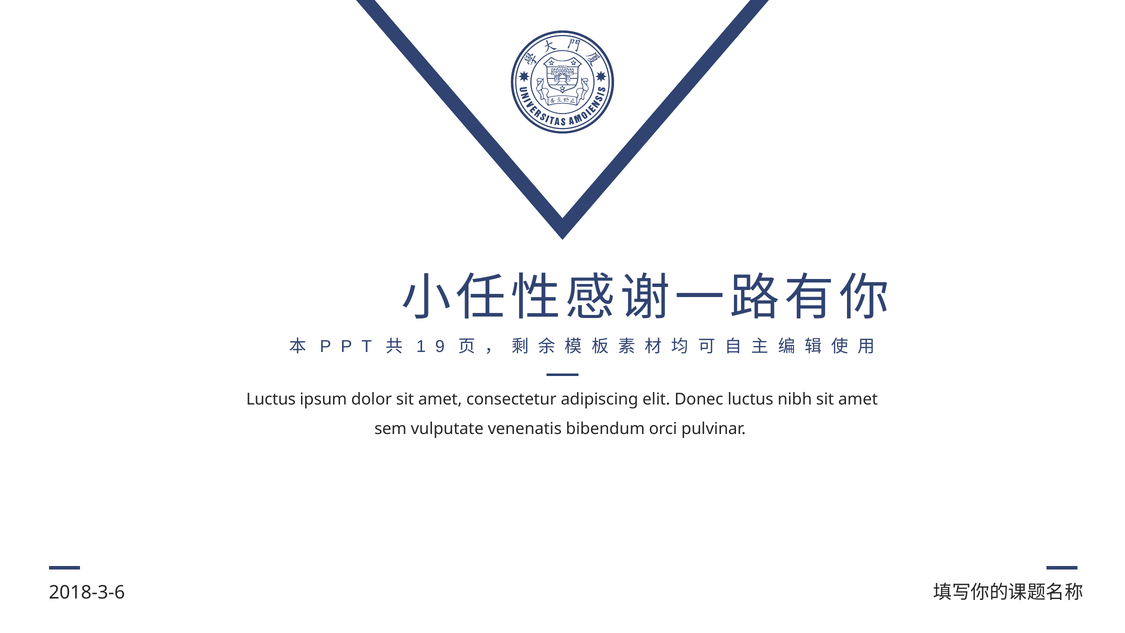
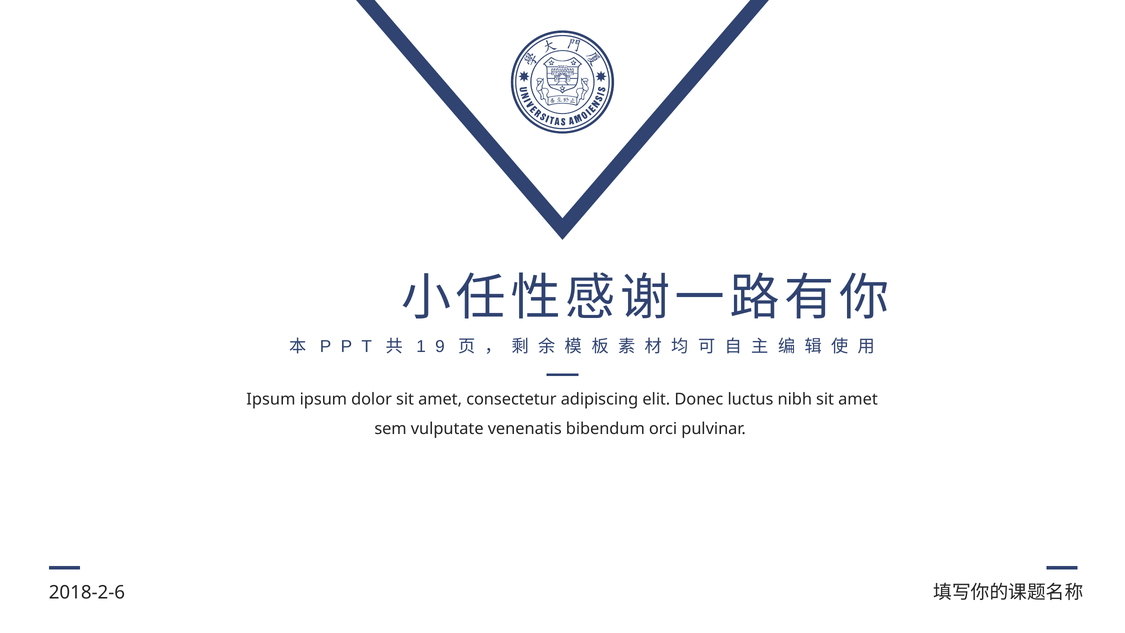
Luctus: Luctus -> Ipsum (271, 399)
2018-3-6: 2018-3-6 -> 2018-2-6 (87, 592)
